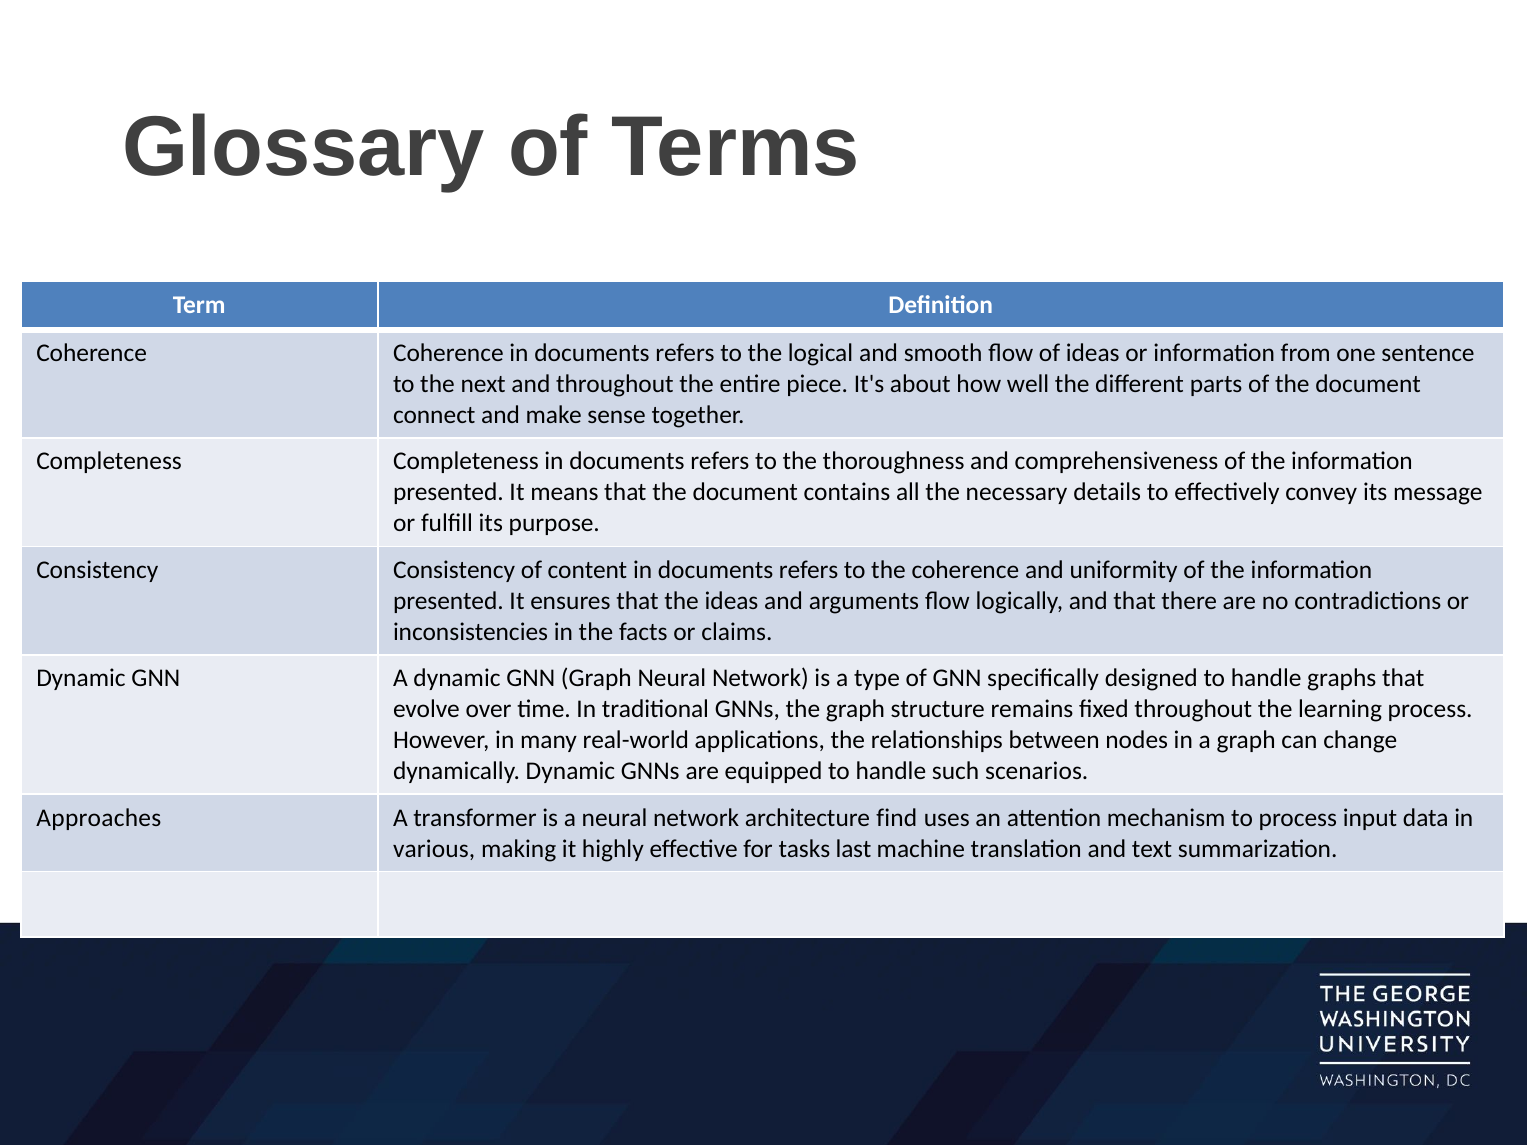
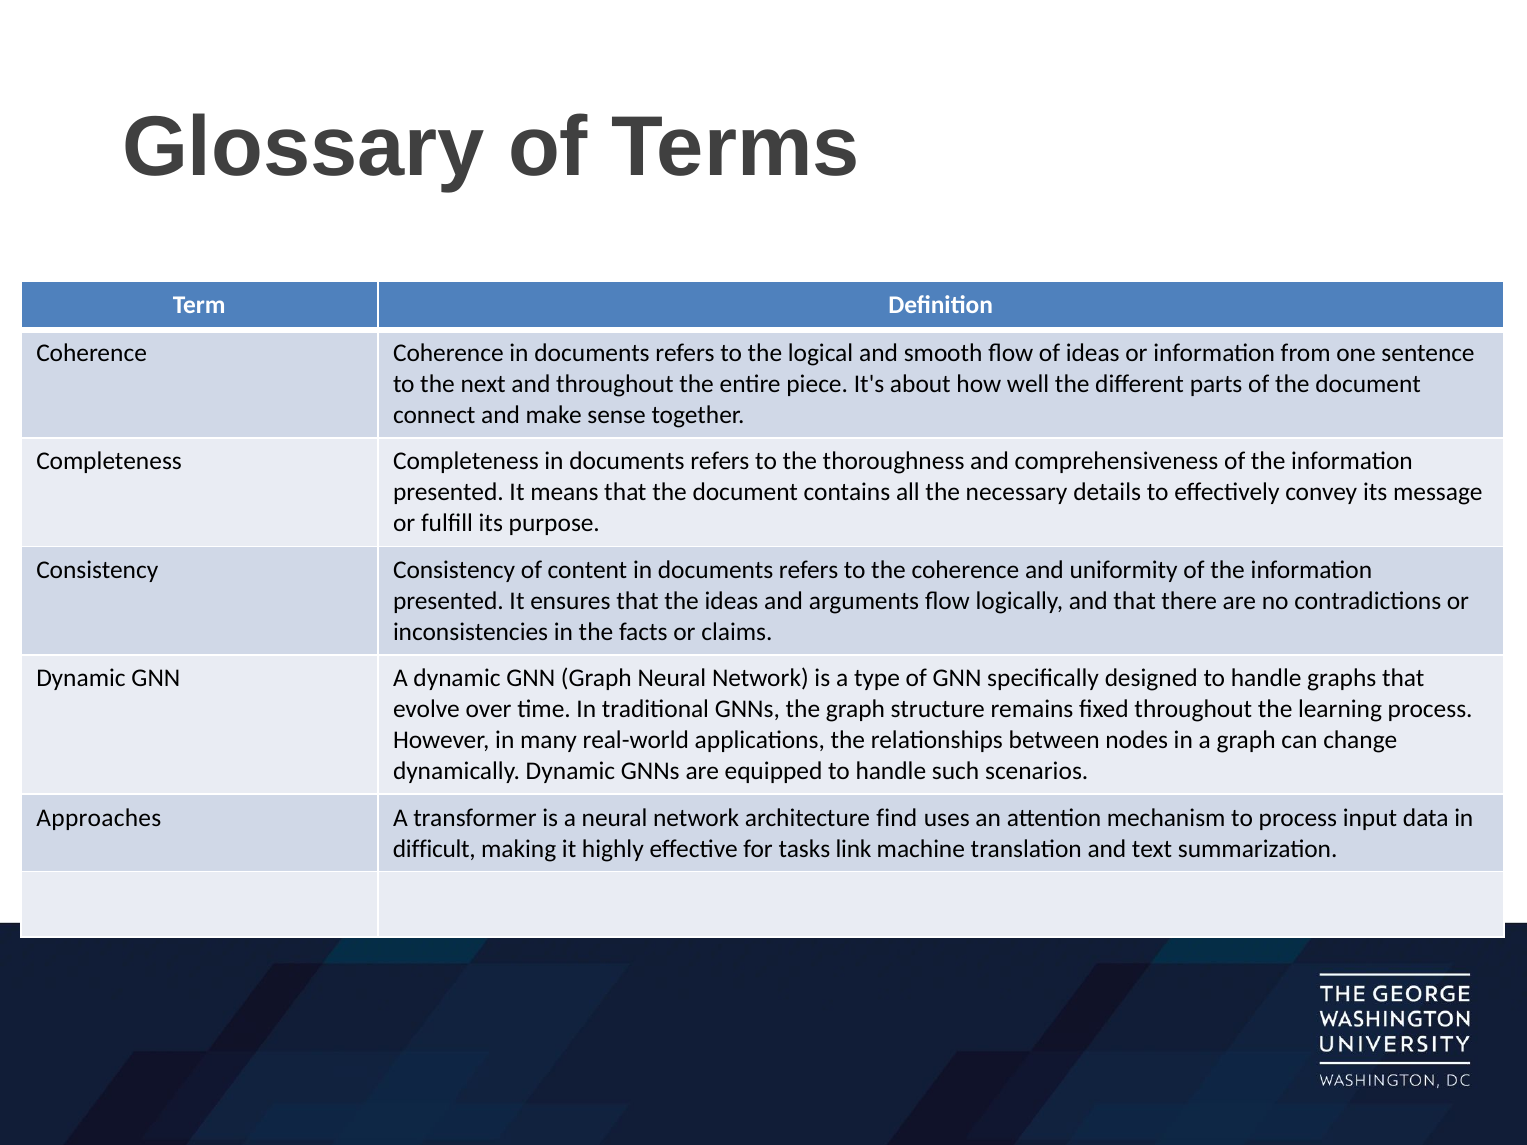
various: various -> difficult (434, 849)
last: last -> link (854, 849)
